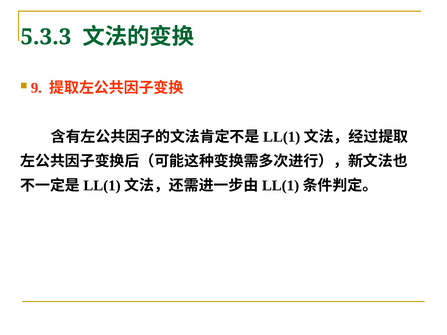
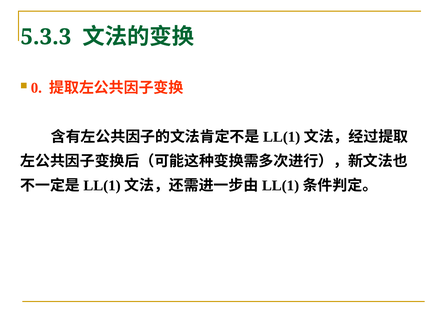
9: 9 -> 0 (36, 88)
